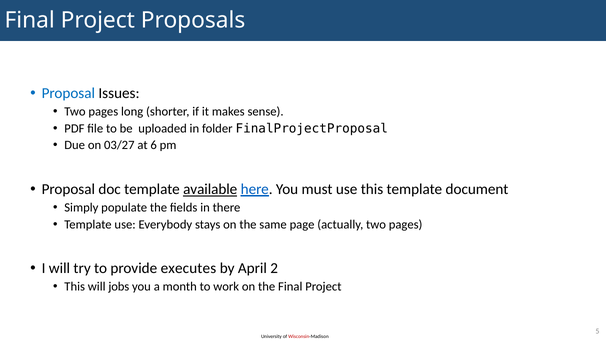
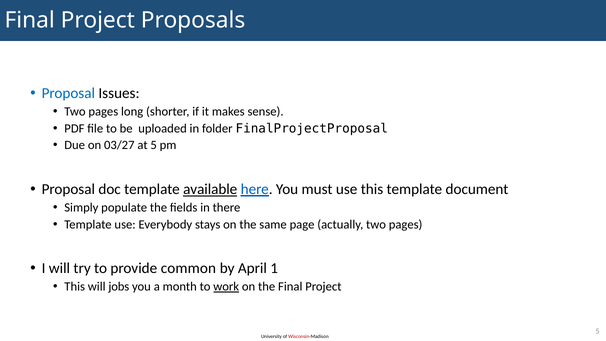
at 6: 6 -> 5 (154, 145)
executes: executes -> common (188, 268)
2: 2 -> 1 (274, 268)
work underline: none -> present (226, 286)
